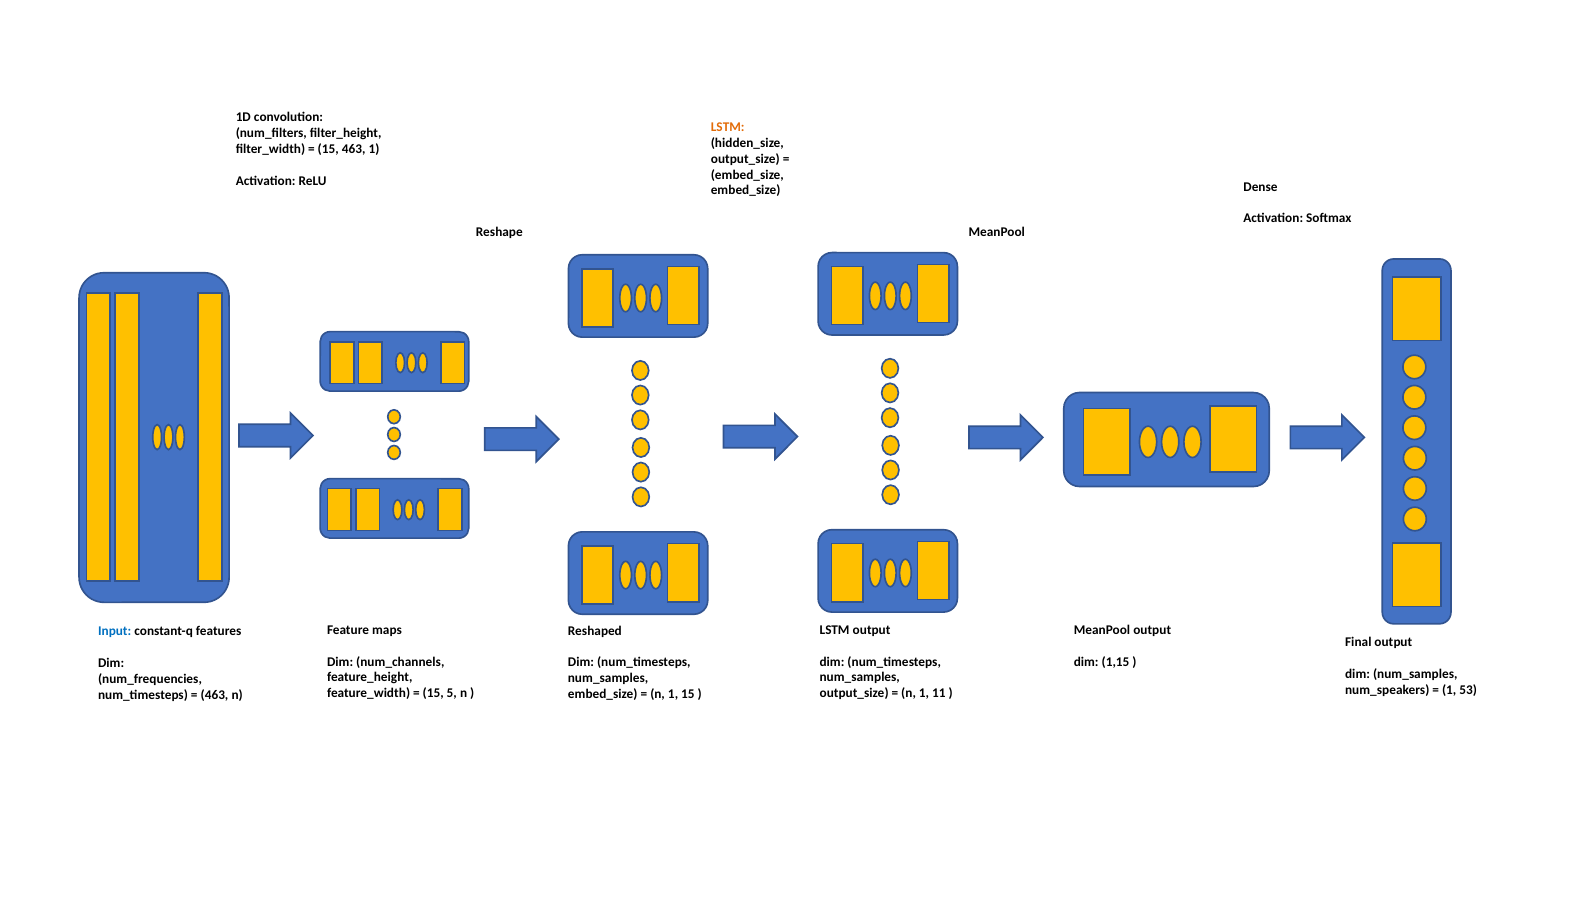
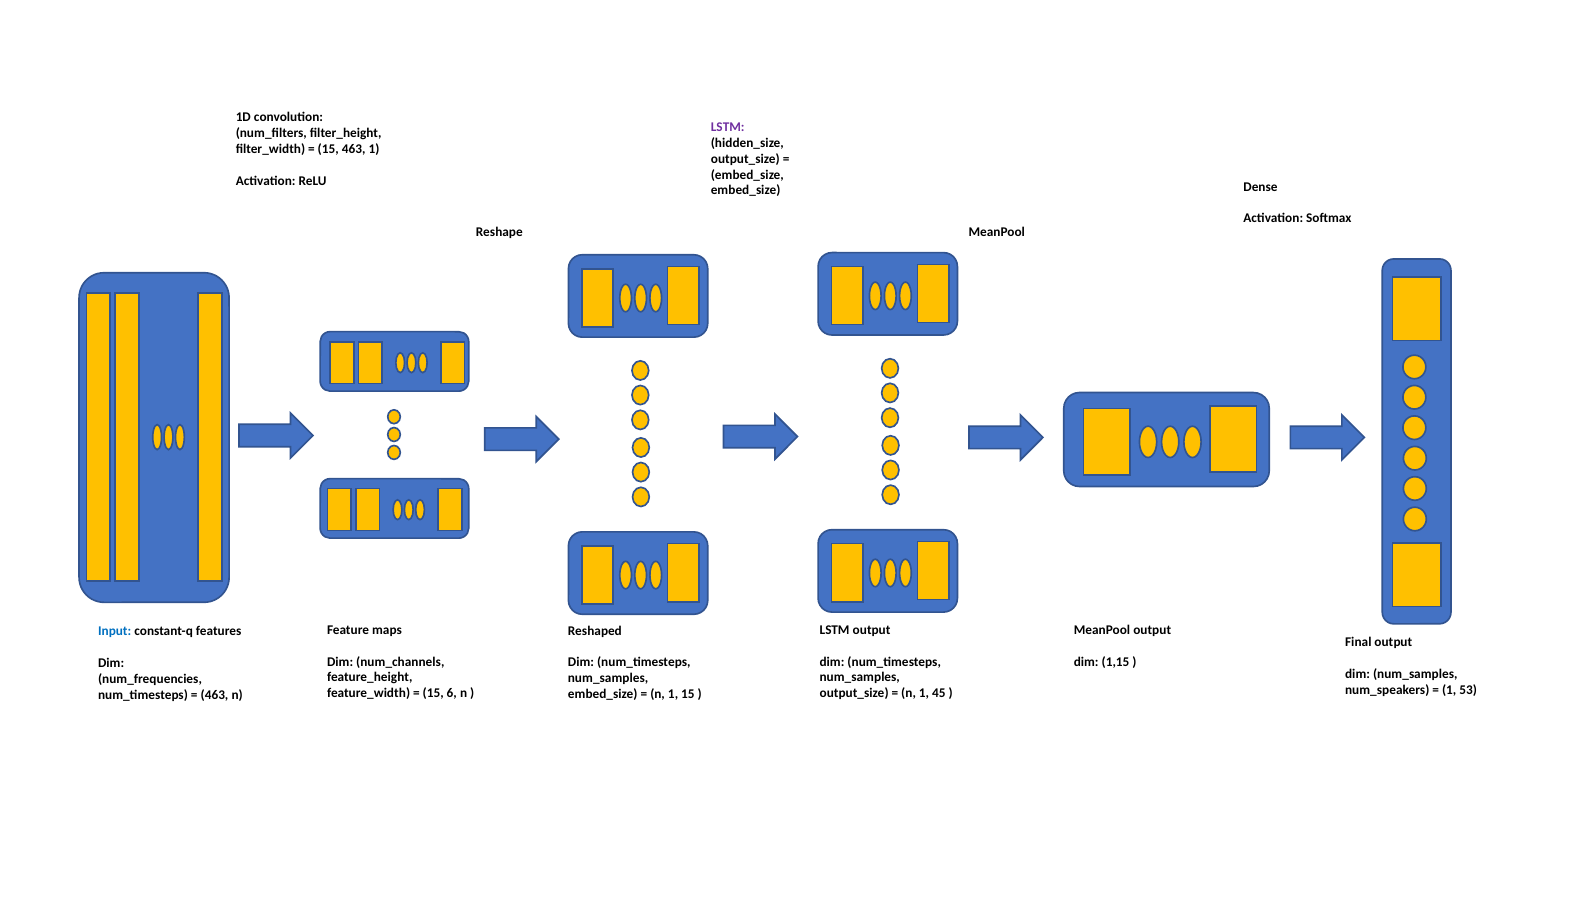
LSTM colour: orange -> purple (728, 127)
5: 5 -> 6 (452, 693)
11: 11 -> 45 (939, 693)
